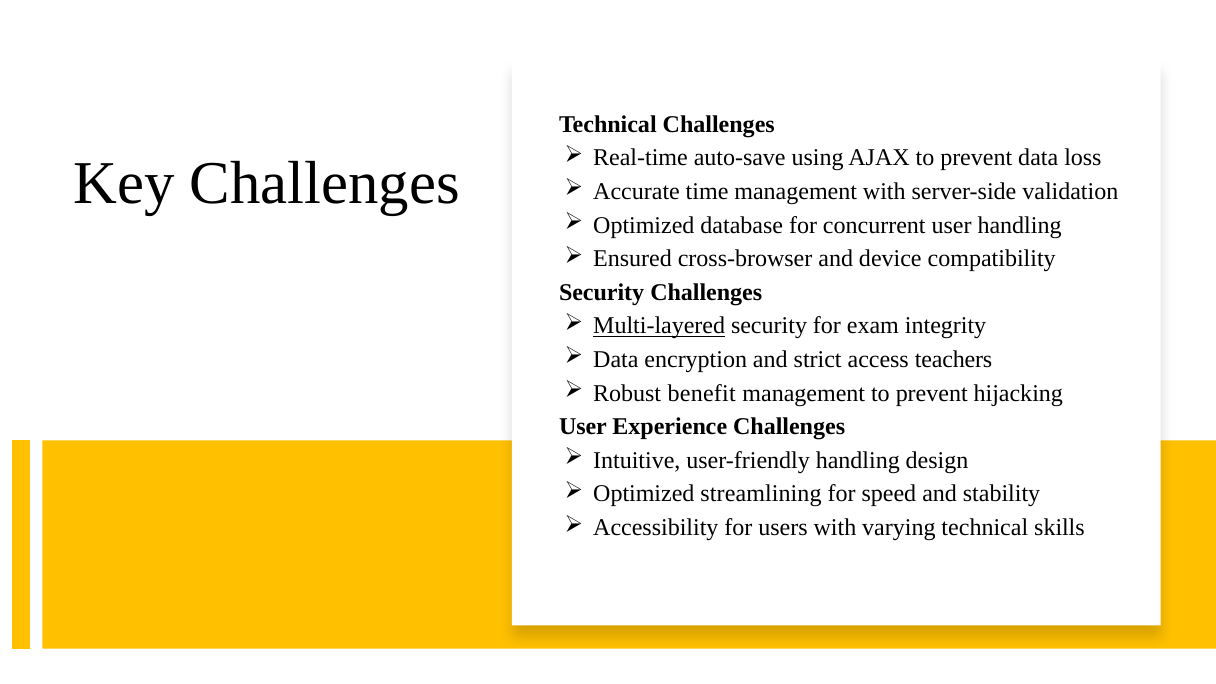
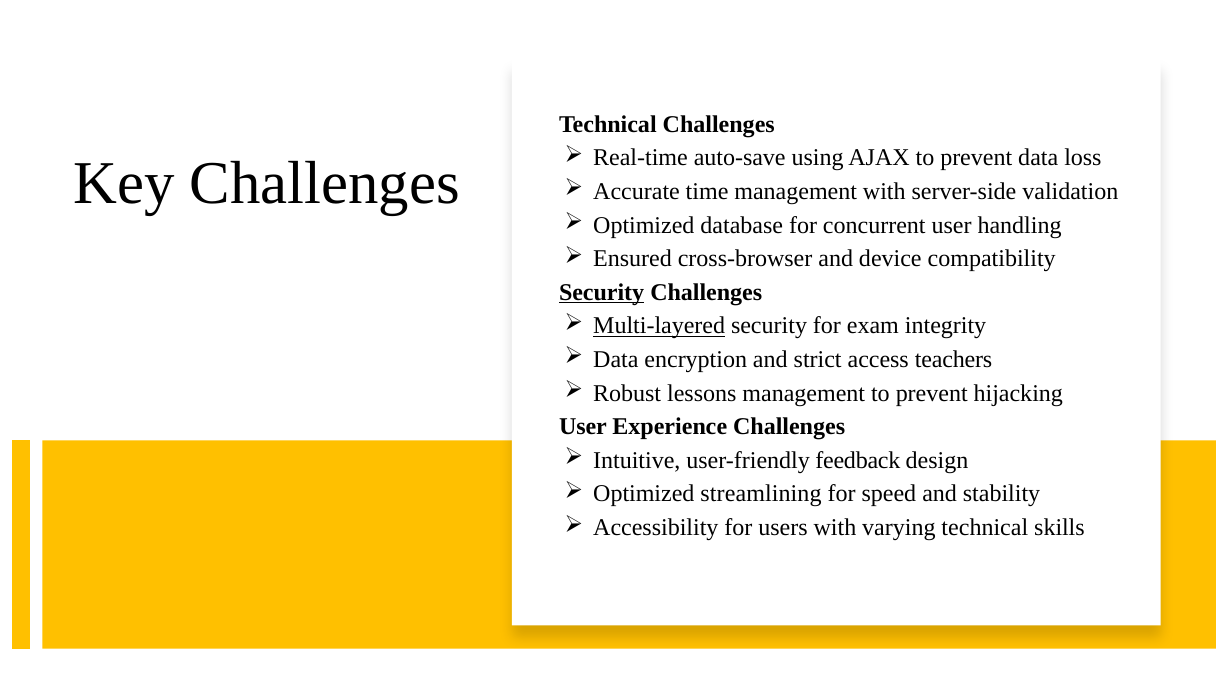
Security underline: none -> present (602, 292)
benefit: benefit -> lessons (702, 393)
user-friendly handling: handling -> feedback (858, 460)
